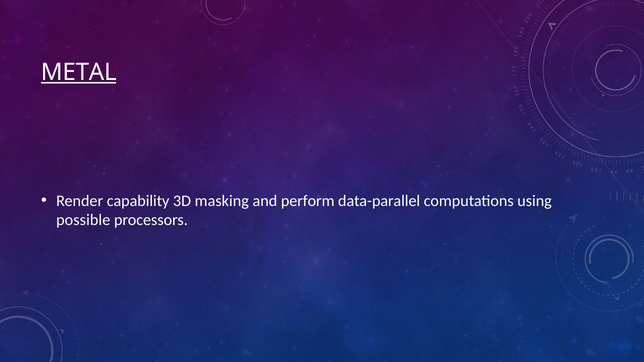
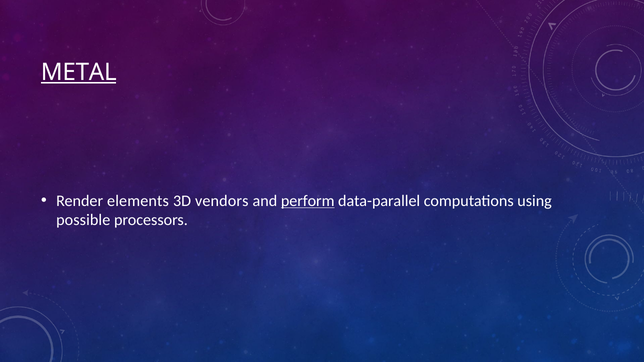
capability: capability -> elements (138, 201)
masking: masking -> vendors (222, 201)
perform underline: none -> present (308, 201)
